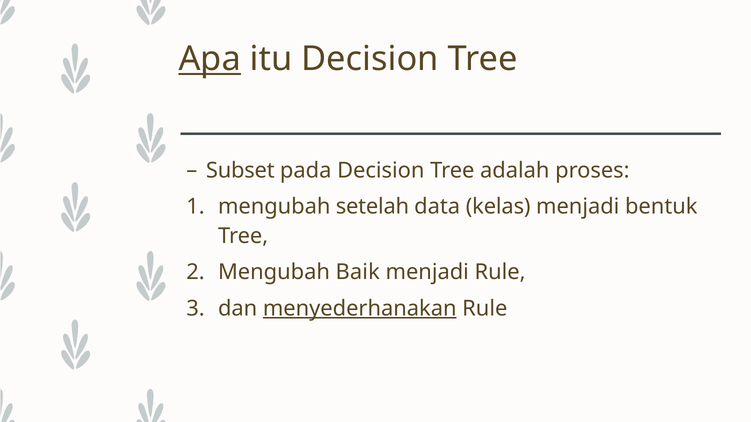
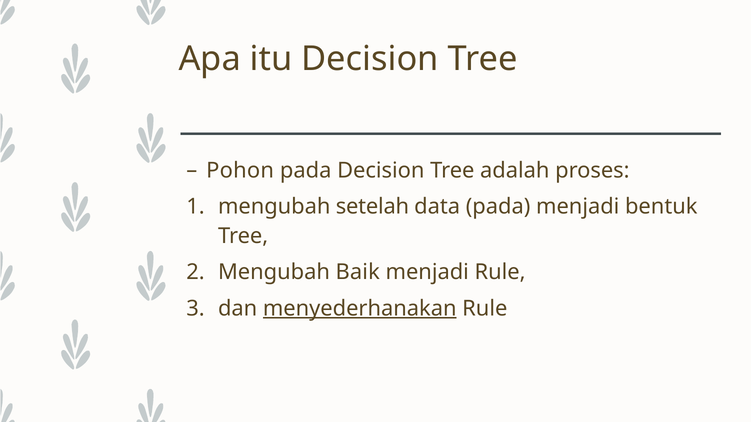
Apa underline: present -> none (210, 59)
Subset: Subset -> Pohon (240, 171)
data kelas: kelas -> pada (498, 207)
